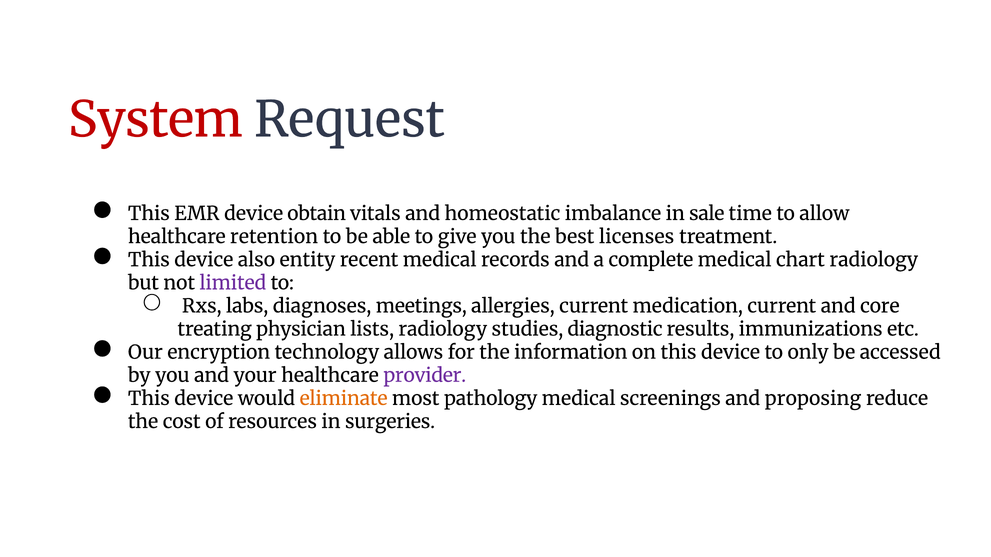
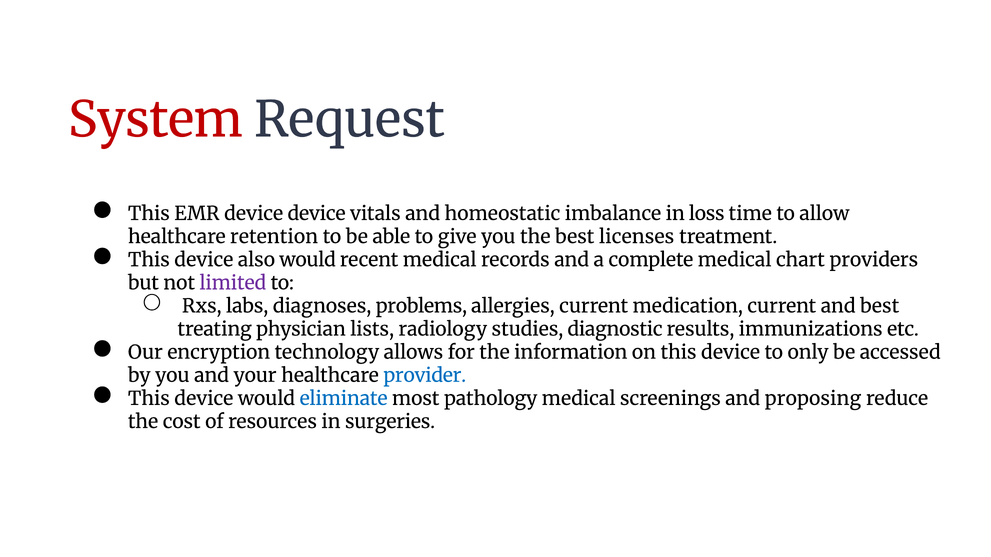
device obtain: obtain -> device (317, 214)
sale: sale -> loss (707, 214)
also entity: entity -> would (308, 260)
chart radiology: radiology -> providers (874, 260)
meetings: meetings -> problems (421, 306)
and core: core -> best (880, 306)
provider colour: purple -> blue (425, 376)
eliminate colour: orange -> blue (344, 399)
